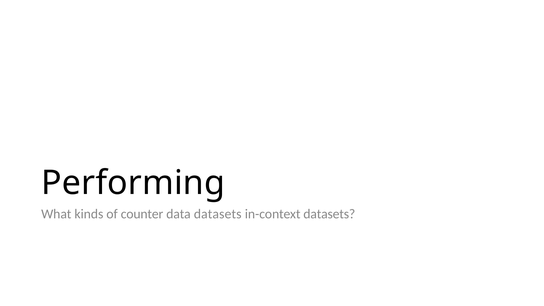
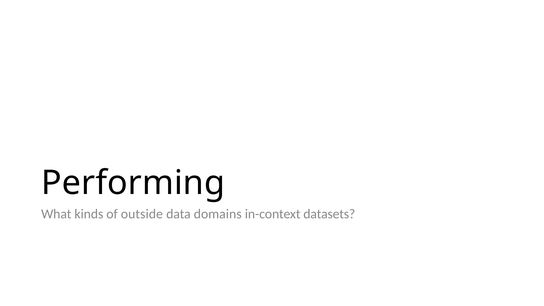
counter: counter -> outside (142, 214)
data datasets: datasets -> domains (218, 214)
